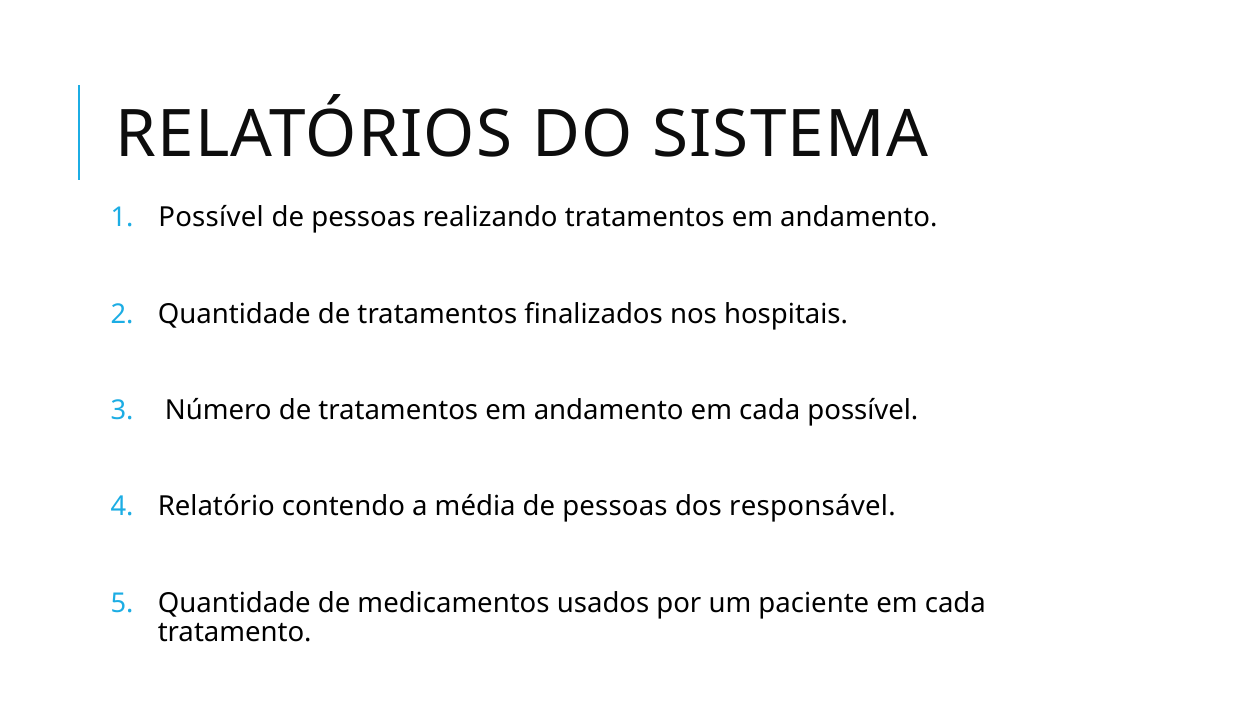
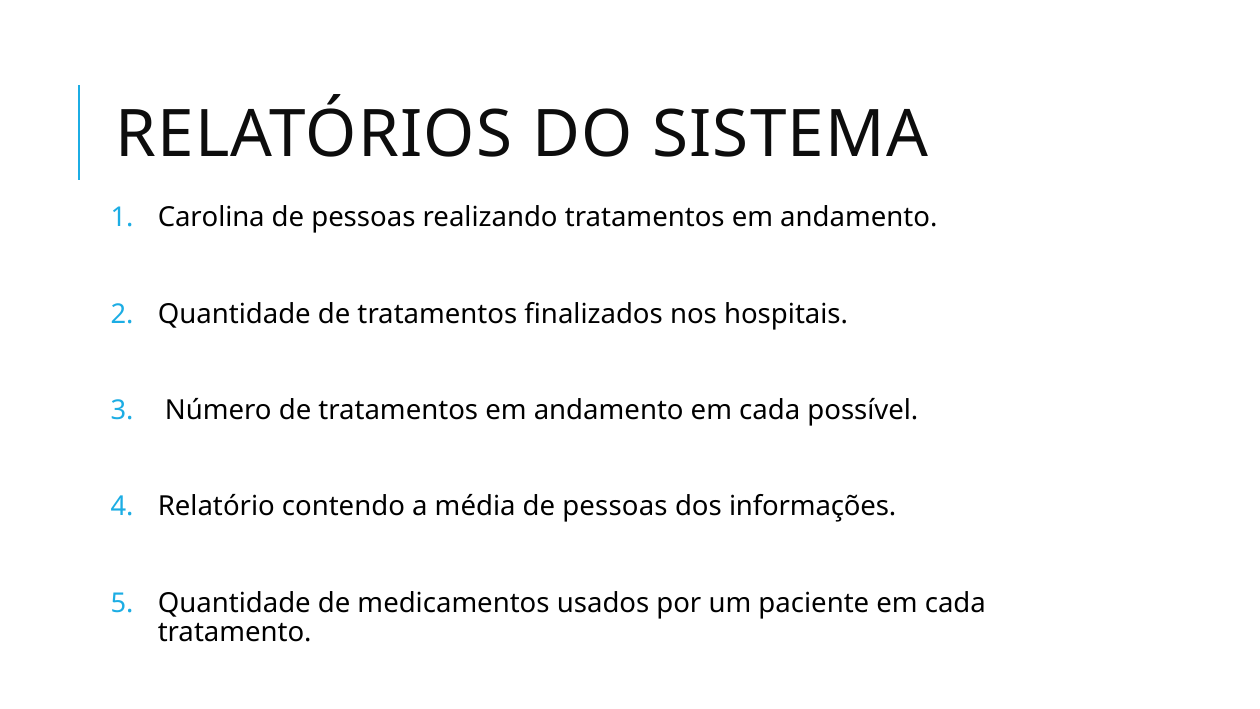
Possível: Possível -> Carolina (211, 218)
responsável: responsável -> informações (813, 506)
